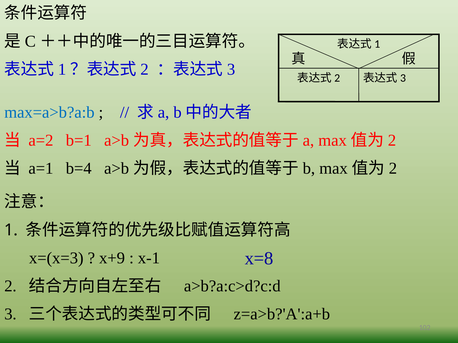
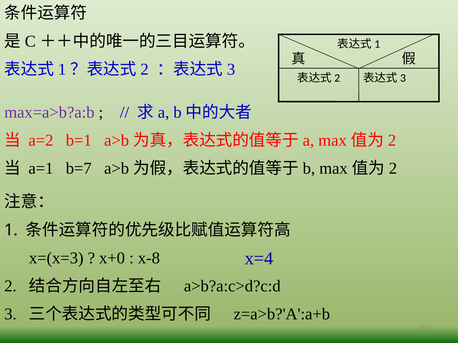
max=a>b?a:b colour: blue -> purple (49, 112)
b=4: b=4 -> b=7 (79, 169)
x=8: x=8 -> x=4 (259, 259)
x+9: x+9 -> x+0 (112, 258)
x-1: x-1 -> x-8 (149, 258)
